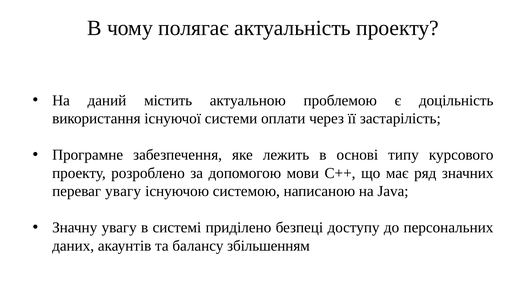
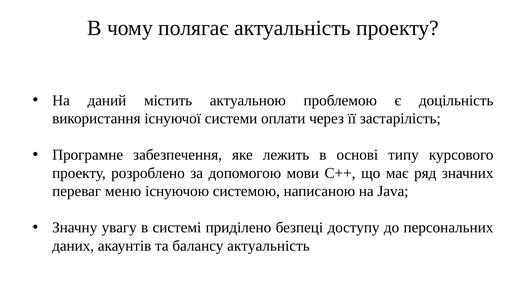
переваг увагу: увагу -> меню (123, 192)
балансу збільшенням: збільшенням -> актуальність (268, 246)
